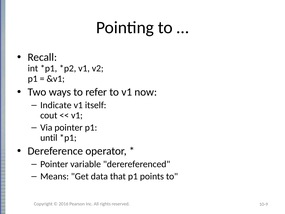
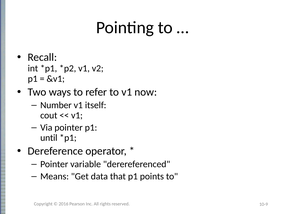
Indicate: Indicate -> Number (56, 105)
